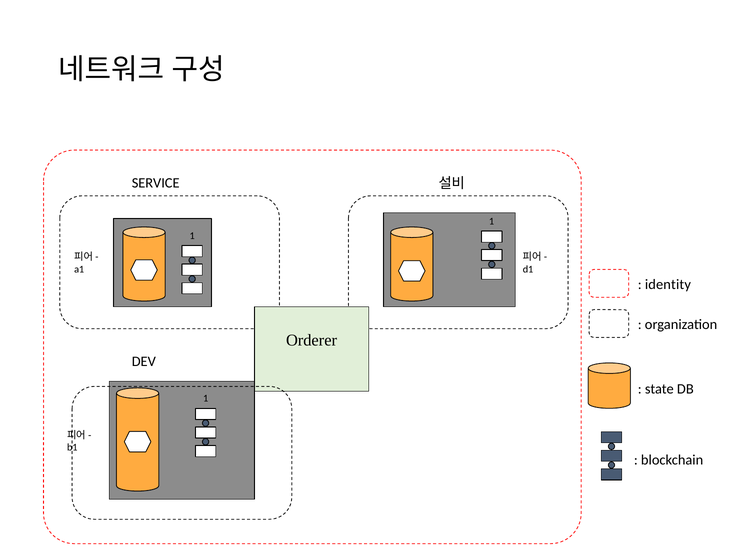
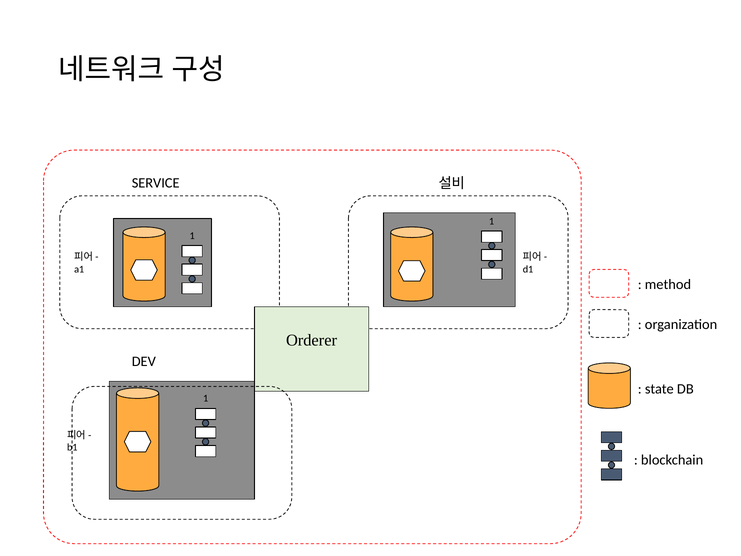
identity: identity -> method (668, 284)
